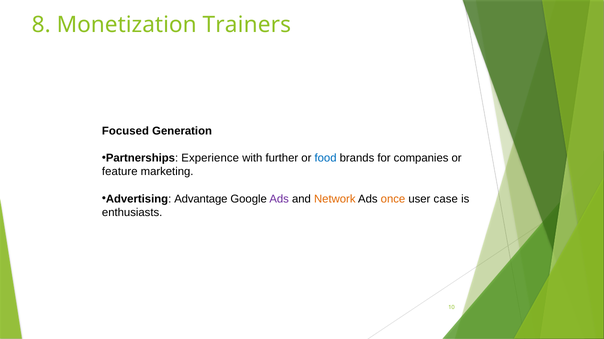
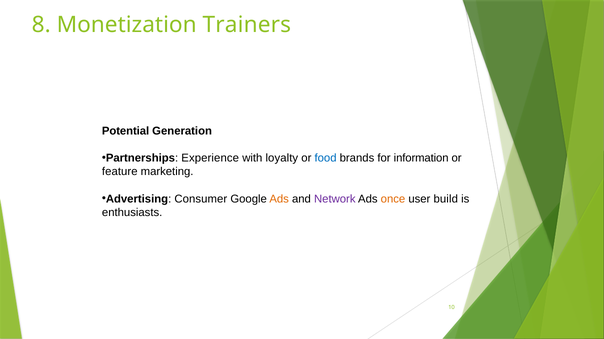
Focused: Focused -> Potential (126, 131)
further: further -> loyalty (282, 158)
companies: companies -> information (421, 158)
Advantage: Advantage -> Consumer (201, 199)
Ads colour: purple -> orange (279, 199)
Network colour: orange -> purple (335, 199)
case: case -> build (446, 199)
